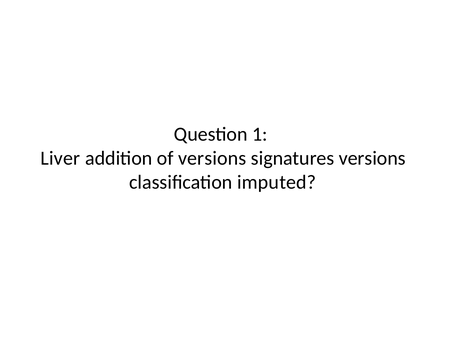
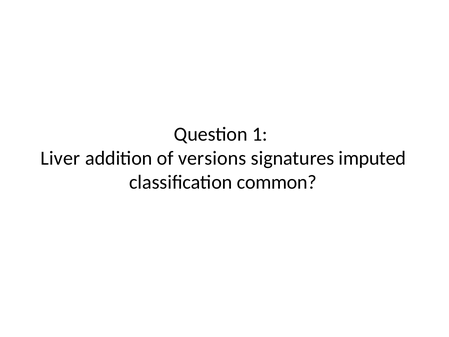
signatures versions: versions -> imputed (372, 158)
imputed: imputed -> common (277, 182)
